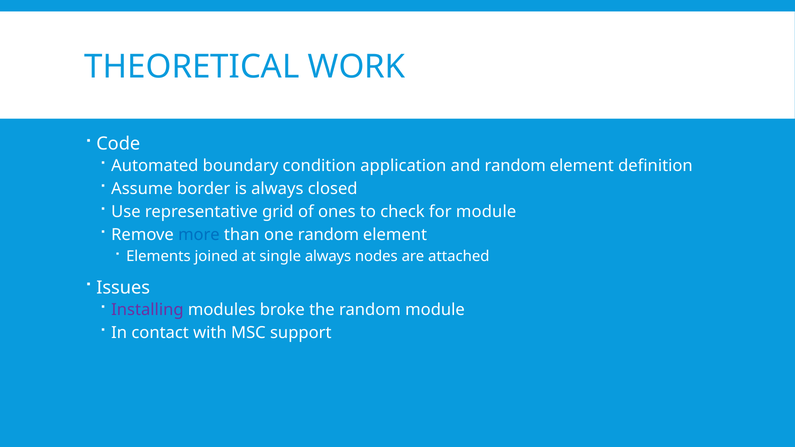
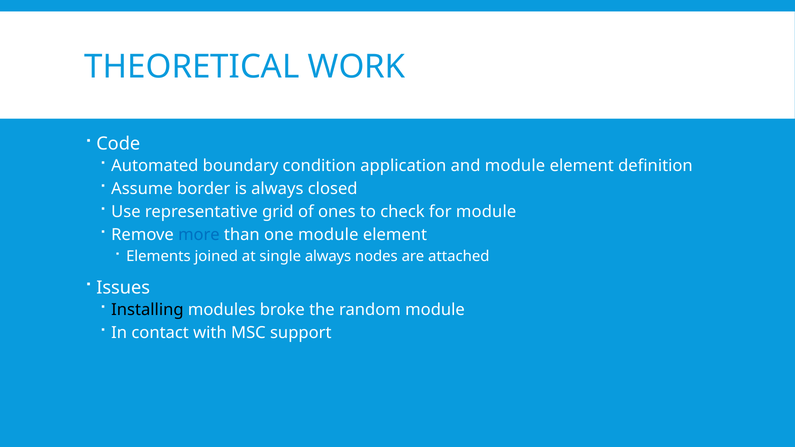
and random: random -> module (515, 166)
one random: random -> module (328, 235)
Installing colour: purple -> black (147, 310)
